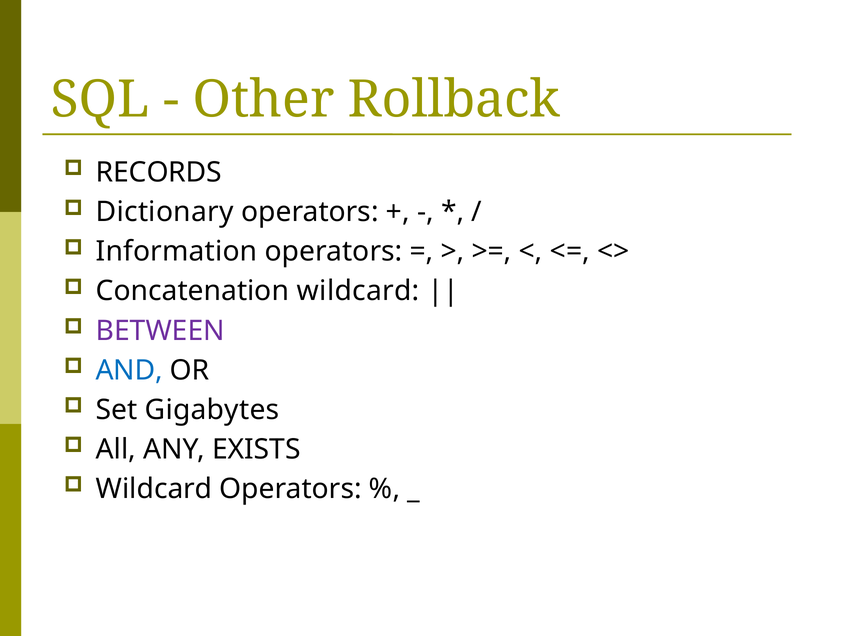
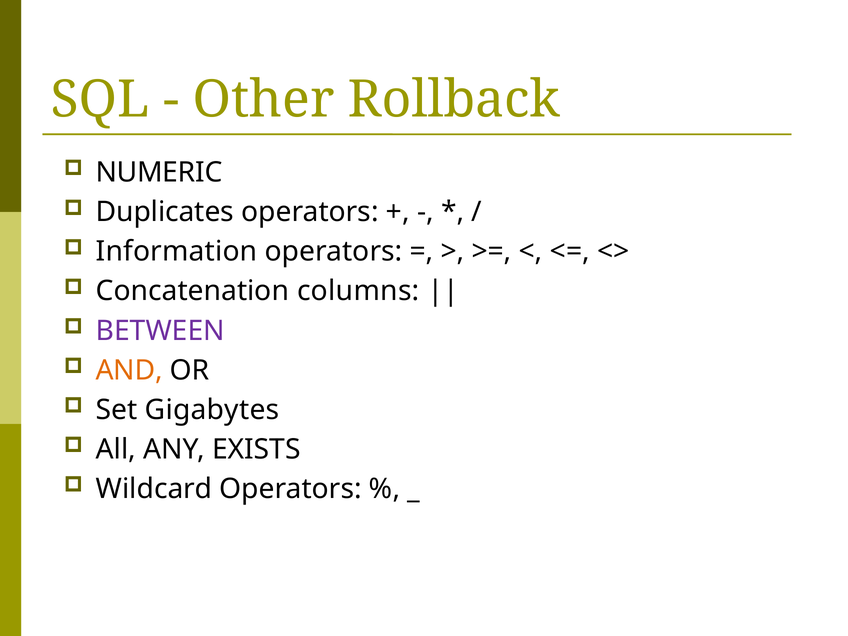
RECORDS: RECORDS -> NUMERIC (159, 172)
Dictionary: Dictionary -> Duplicates (165, 212)
Concatenation wildcard: wildcard -> columns (358, 291)
AND colour: blue -> orange (129, 370)
